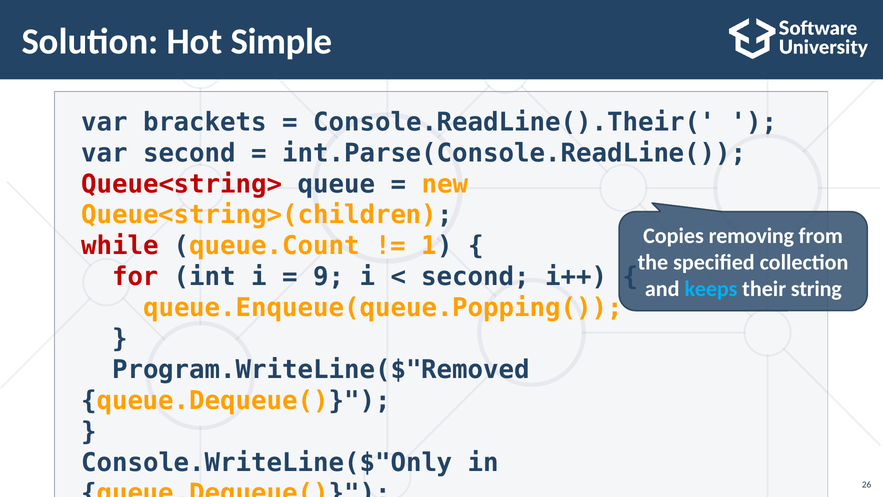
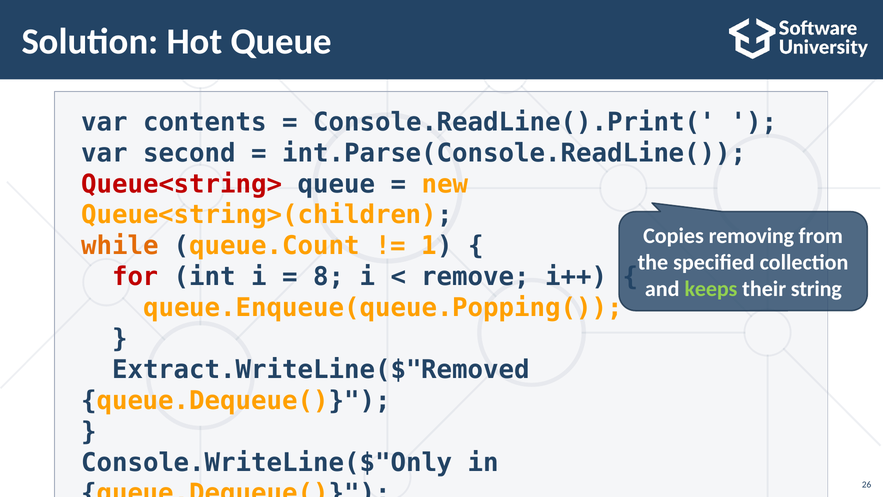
Hot Simple: Simple -> Queue (281, 42)
brackets: brackets -> contents (205, 122)
Console.ReadLine().Their(: Console.ReadLine().Their( -> Console.ReadLine().Print( (514, 122)
while colour: red -> orange (120, 246)
9: 9 -> 8 (329, 277)
second: second -> remove (476, 277)
keeps colour: light blue -> light green (711, 289)
Program.WriteLine($"Removed: Program.WriteLine($"Removed -> Extract.WriteLine($"Removed (321, 369)
